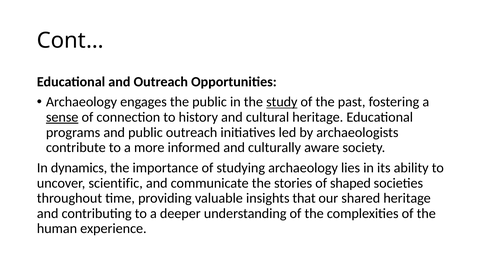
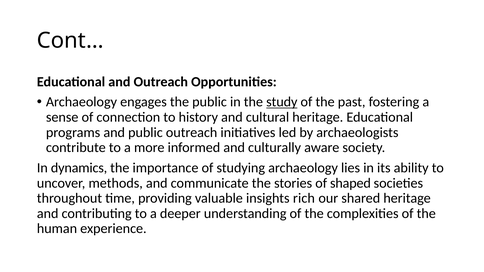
sense underline: present -> none (62, 117)
scientific: scientific -> methods (116, 183)
that: that -> rich (304, 198)
